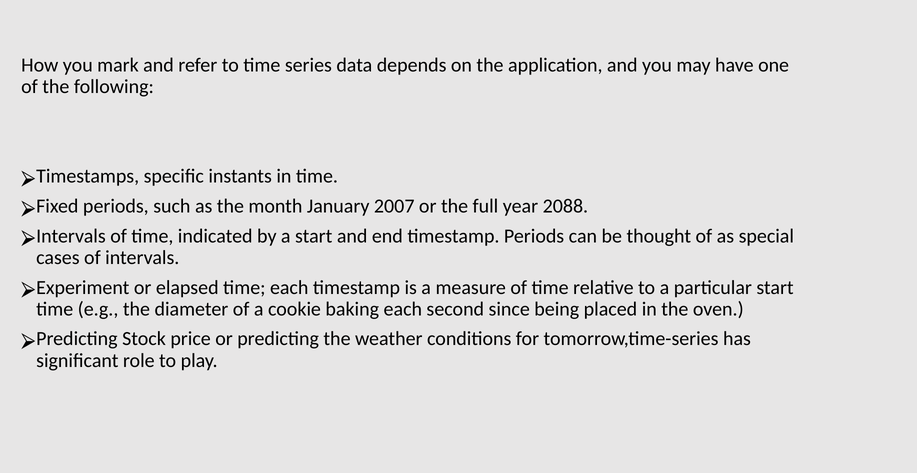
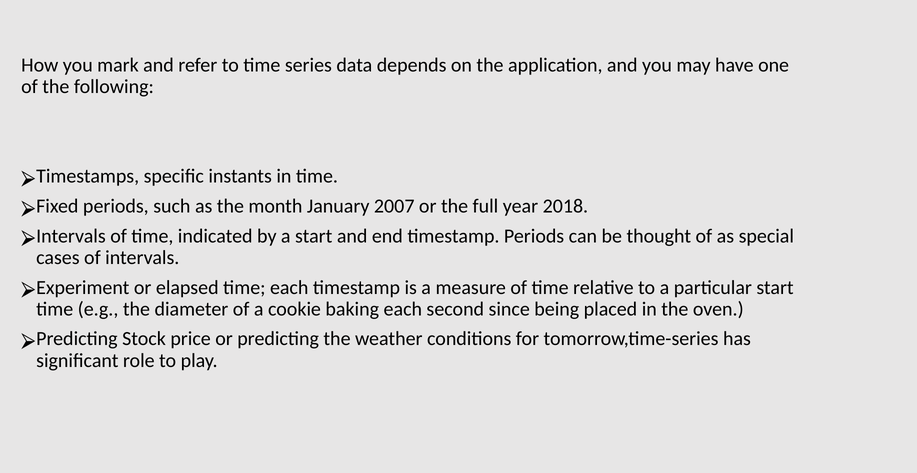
2088: 2088 -> 2018 (565, 206)
